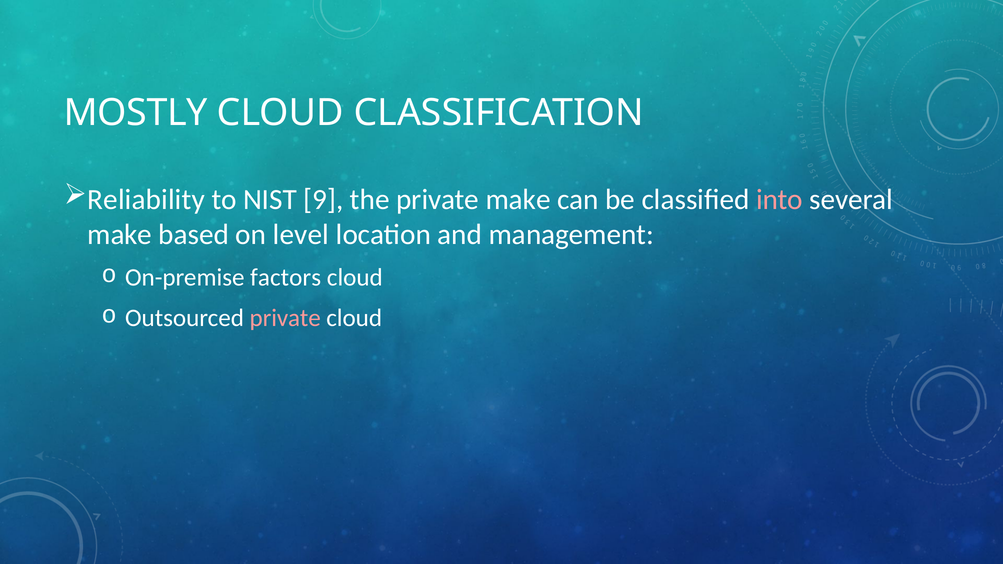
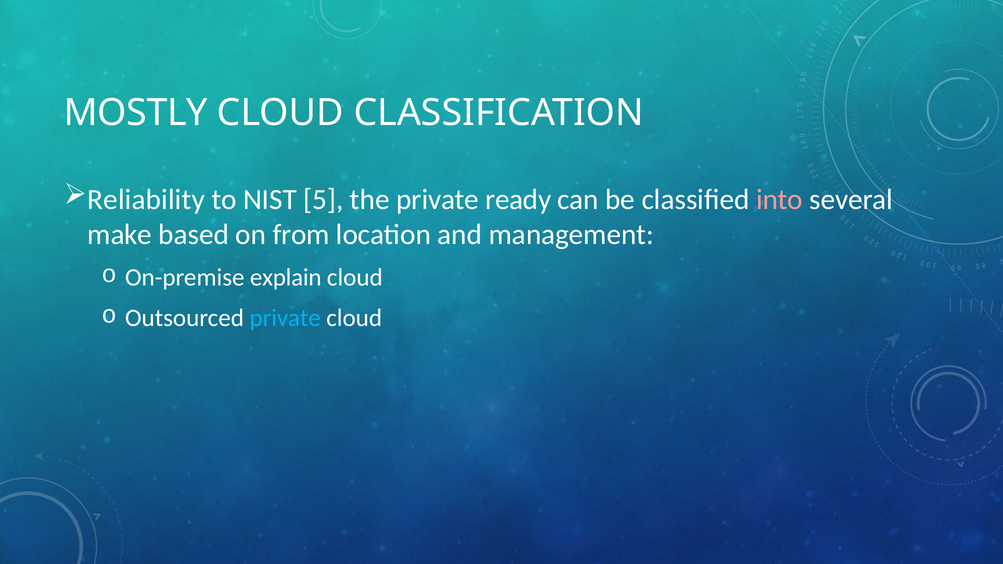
9: 9 -> 5 (323, 200)
private make: make -> ready (518, 200)
level: level -> from (301, 235)
factors: factors -> explain (286, 277)
private colour: pink -> light blue (285, 318)
